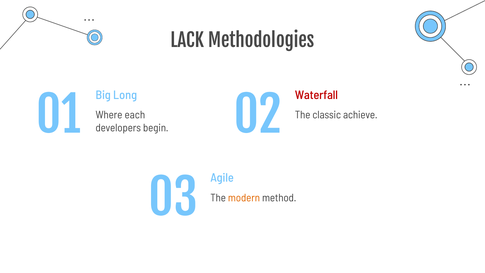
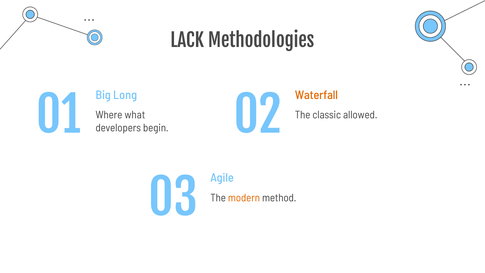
Waterfall colour: red -> orange (316, 95)
each: each -> what (135, 115)
achieve: achieve -> allowed (360, 115)
